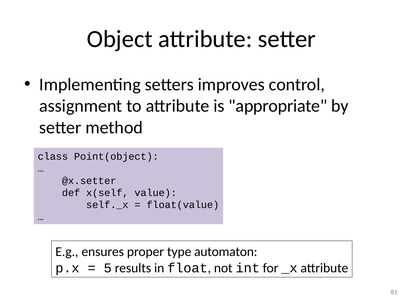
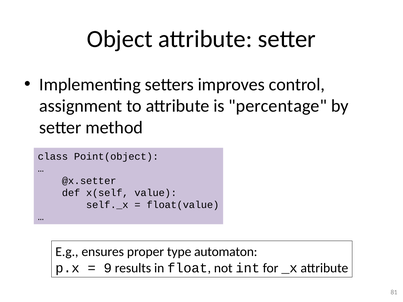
appropriate: appropriate -> percentage (278, 106)
5: 5 -> 9 (108, 268)
